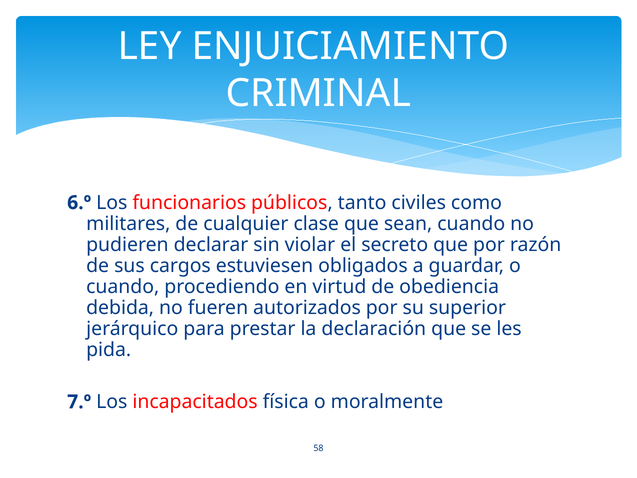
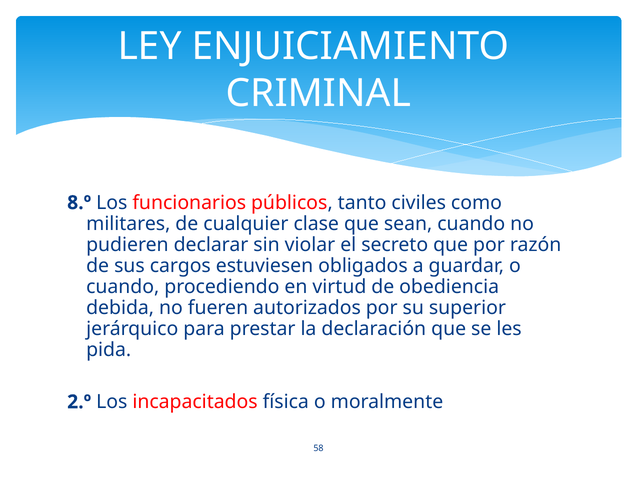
6.º: 6.º -> 8.º (79, 203)
7.º: 7.º -> 2.º (79, 402)
